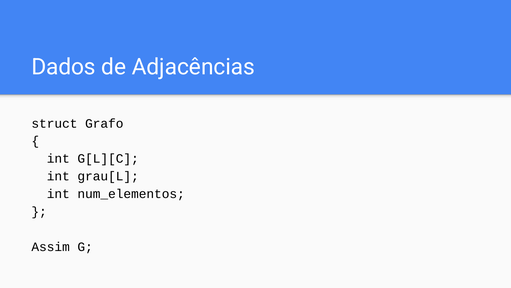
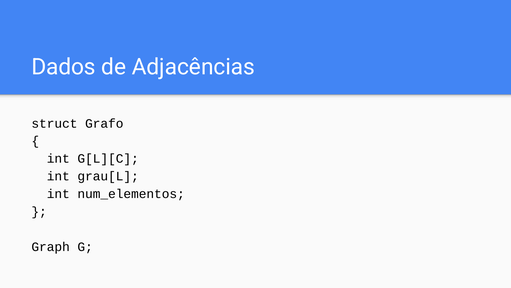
Assim: Assim -> Graph (51, 247)
